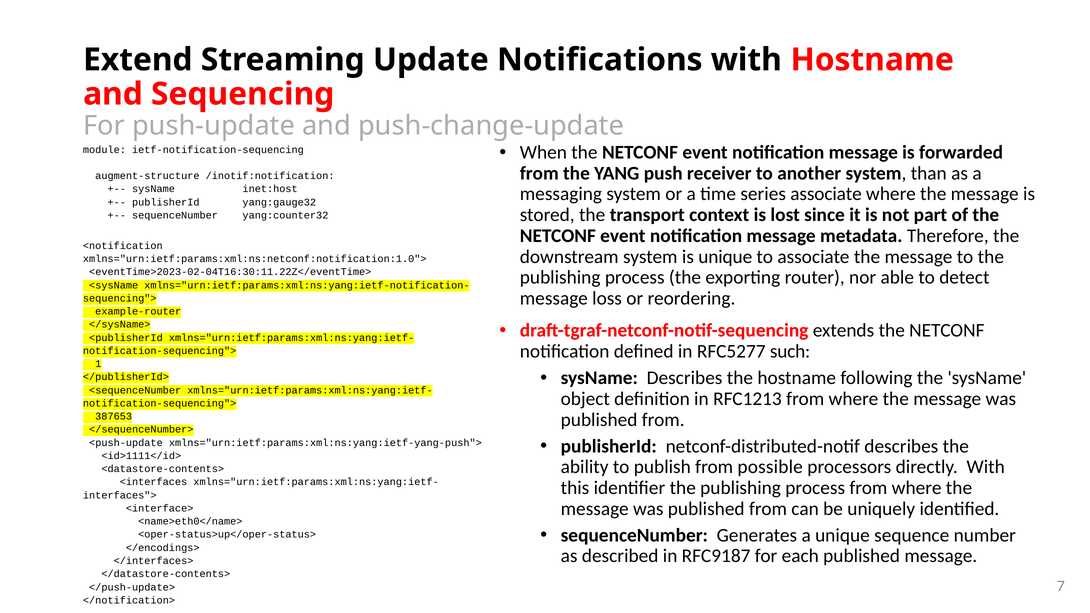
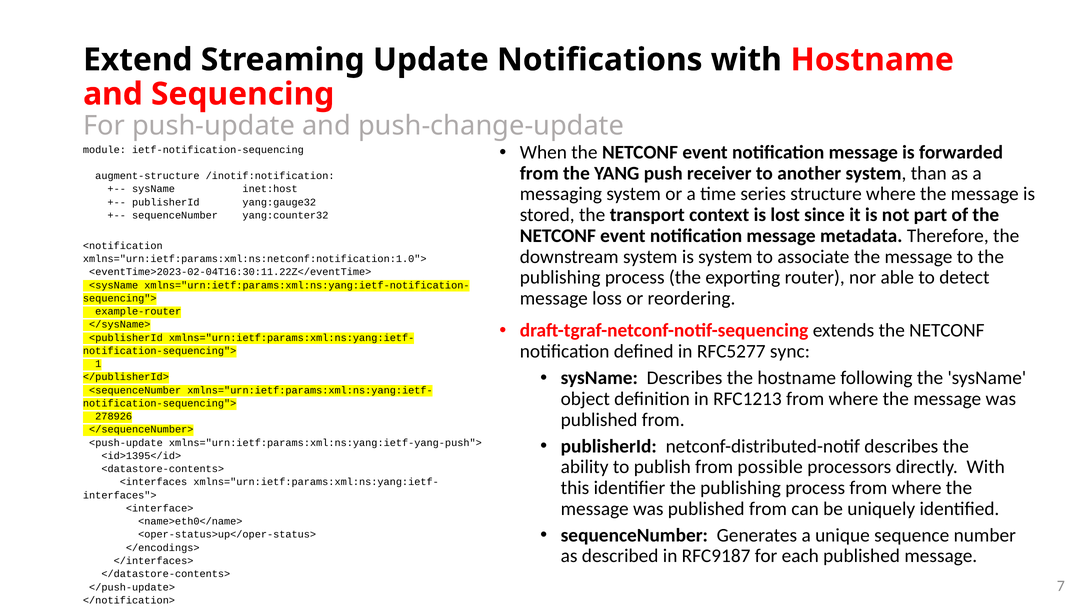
series associate: associate -> structure (826, 194)
is unique: unique -> system (725, 257)
such: such -> sync (790, 351)
387653: 387653 -> 278926 (114, 417)
<id>1111</id>: <id>1111</id> -> <id>1395</id> (141, 456)
